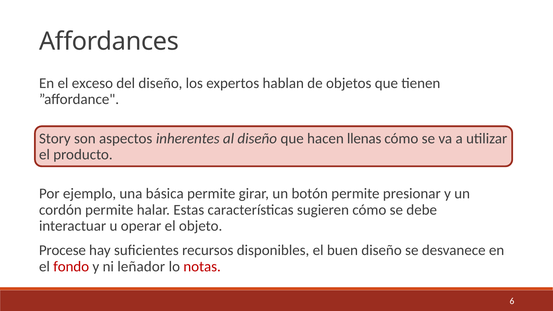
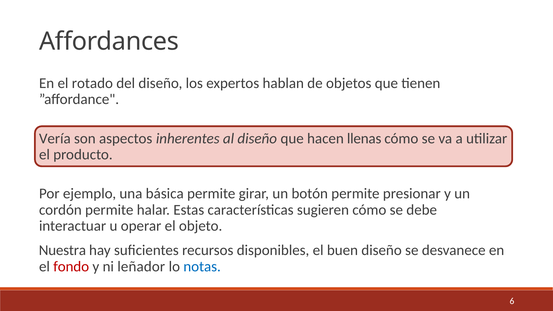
exceso: exceso -> rotado (92, 83)
Story: Story -> Vería (55, 138)
Procese: Procese -> Nuestra (62, 250)
notas colour: red -> blue (202, 266)
